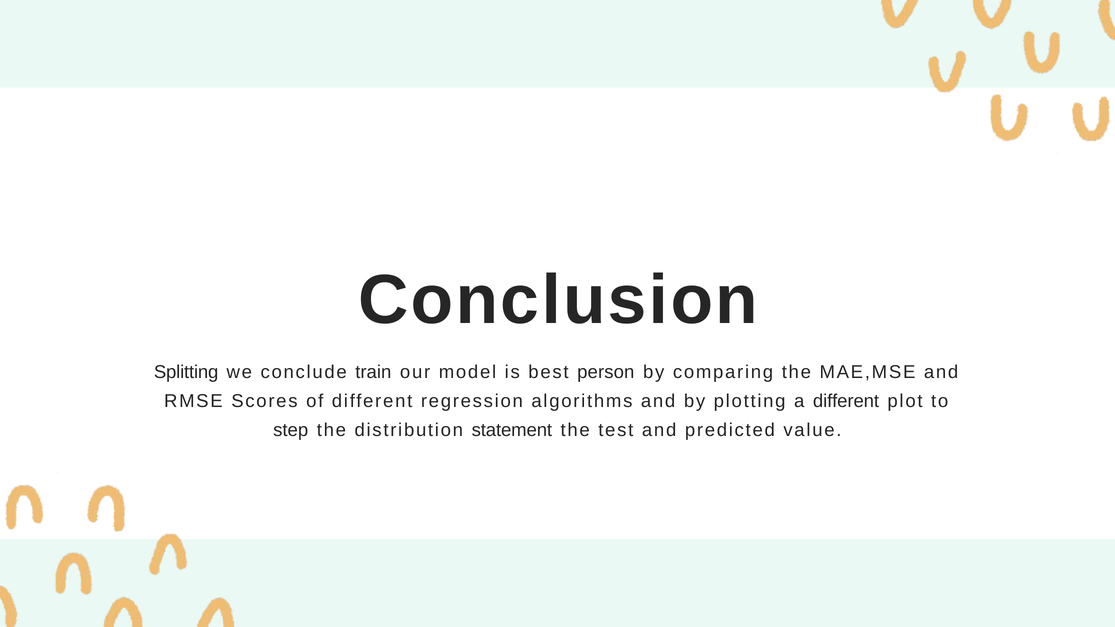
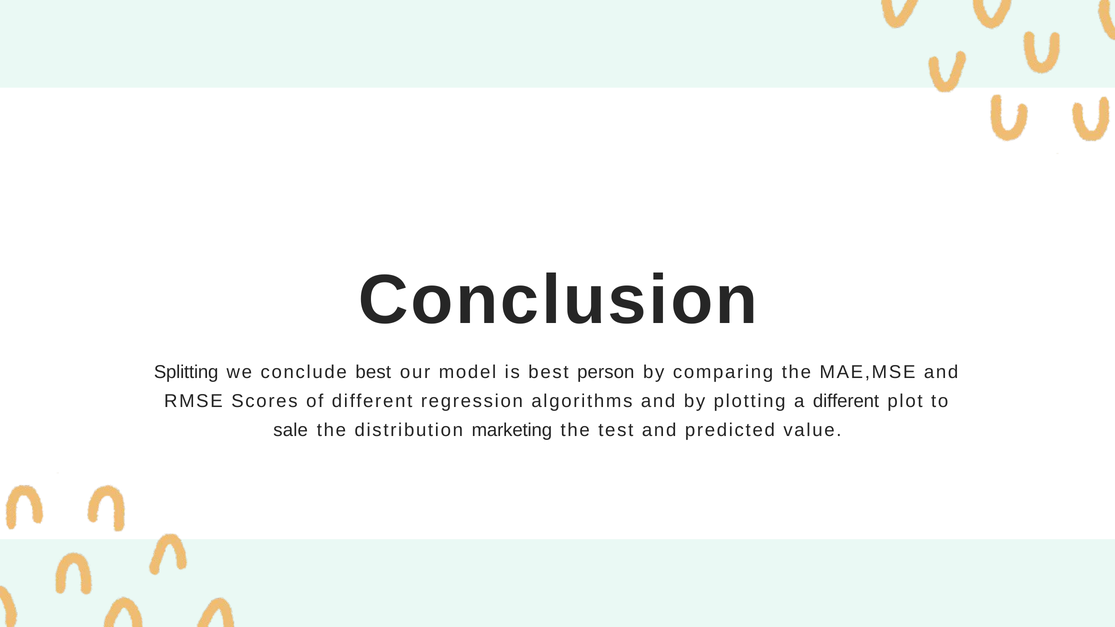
conclude train: train -> best (373, 372)
step: step -> sale (291, 430)
statement: statement -> marketing (512, 430)
